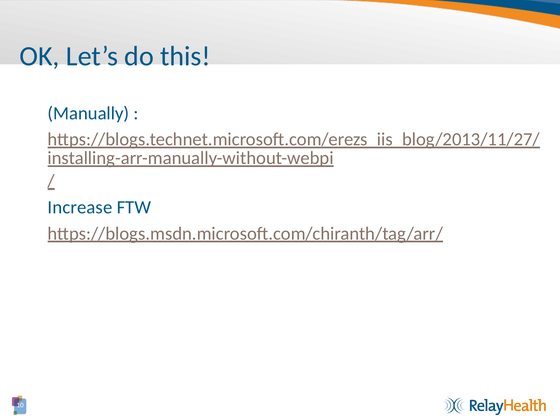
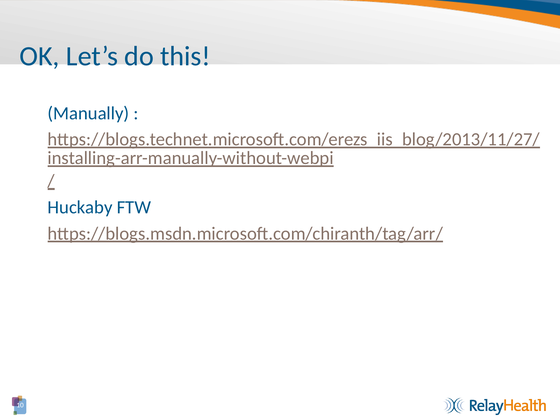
Increase: Increase -> Huckaby (80, 207)
